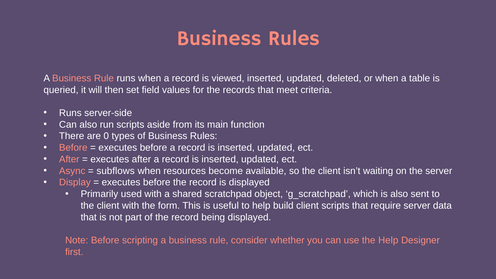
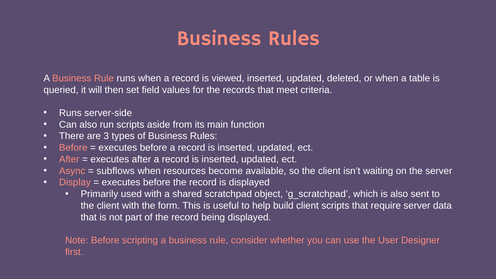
0: 0 -> 3 (106, 136)
the Help: Help -> User (388, 240)
